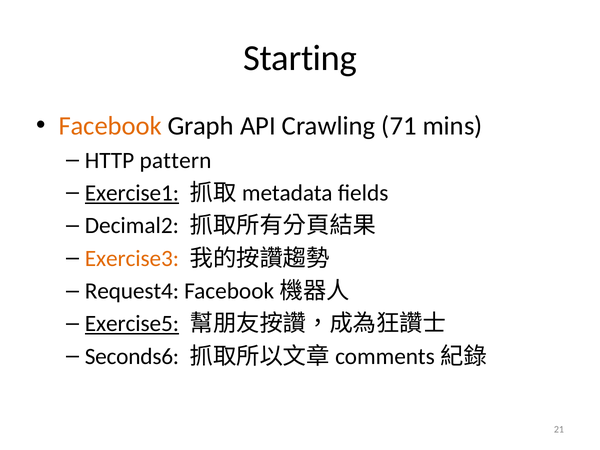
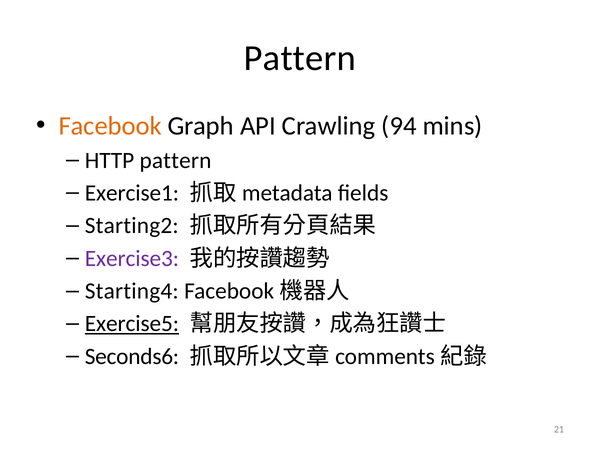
Starting: Starting -> Pattern (300, 58)
71: 71 -> 94 (399, 126)
Exercise1 underline: present -> none (132, 193)
Decimal2: Decimal2 -> Starting2 (132, 226)
Exercise3 colour: orange -> purple (132, 258)
Request4: Request4 -> Starting4 (132, 291)
